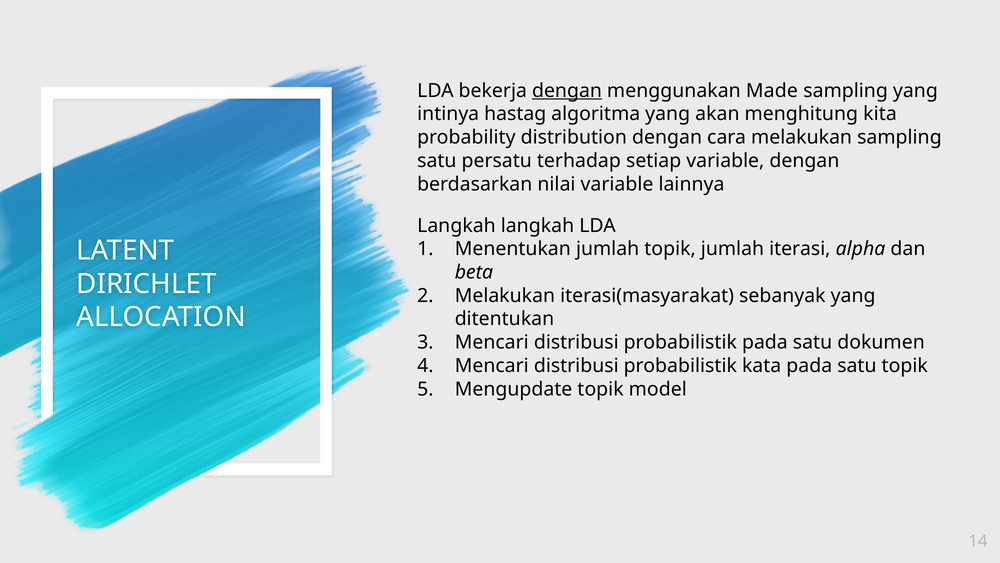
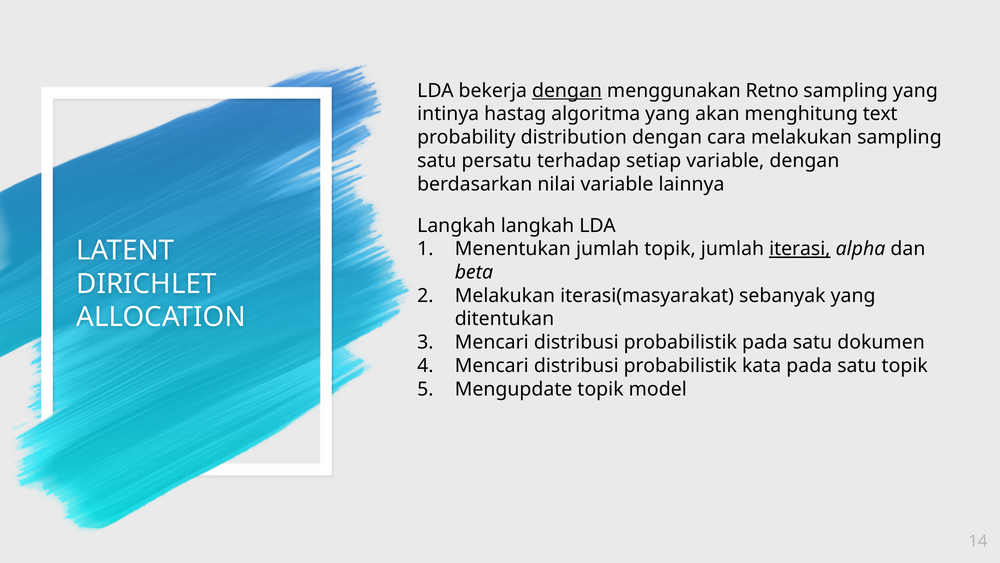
Made: Made -> Retno (772, 91)
kita: kita -> text (880, 114)
iterasi underline: none -> present (800, 249)
